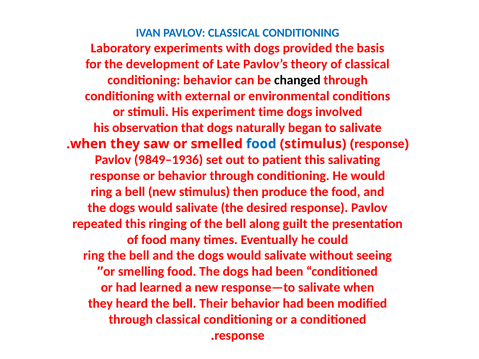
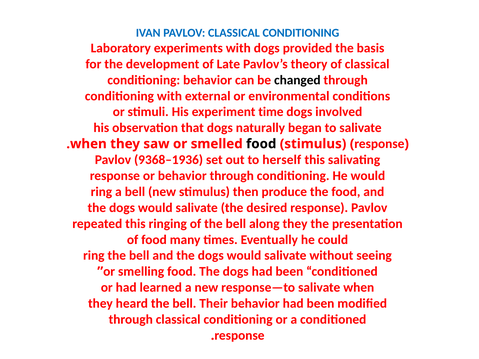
food colour: blue -> black (261, 144)
9849–1936: 9849–1936 -> 9368–1936 (169, 160)
patient: patient -> herself (282, 160)
along guilt: guilt -> they (295, 224)
